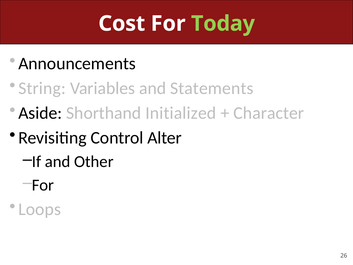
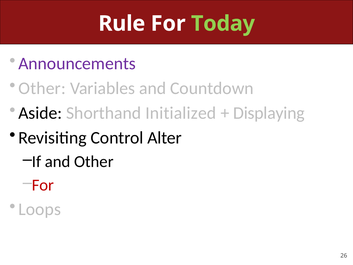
Cost: Cost -> Rule (122, 24)
Announcements colour: black -> purple (77, 64)
String: String -> Other (42, 88)
Statements: Statements -> Countdown (212, 88)
Character: Character -> Displaying (269, 113)
For colour: black -> red (43, 185)
